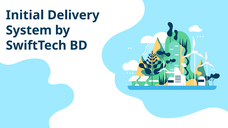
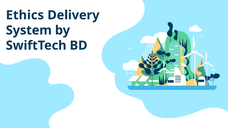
Initial: Initial -> Ethics (25, 15)
